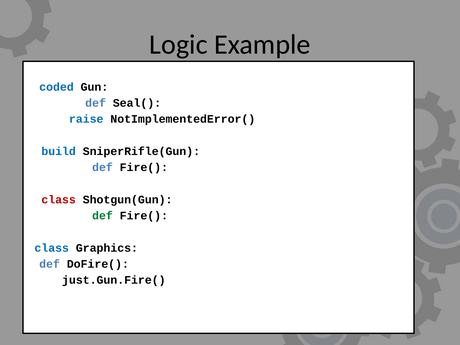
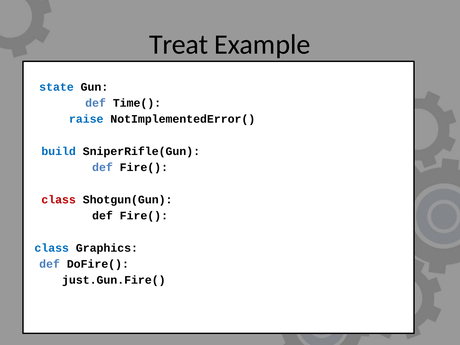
Logic: Logic -> Treat (179, 45)
coded: coded -> state (56, 87)
Seal(: Seal( -> Time( (137, 103)
def colour: green -> black (102, 216)
